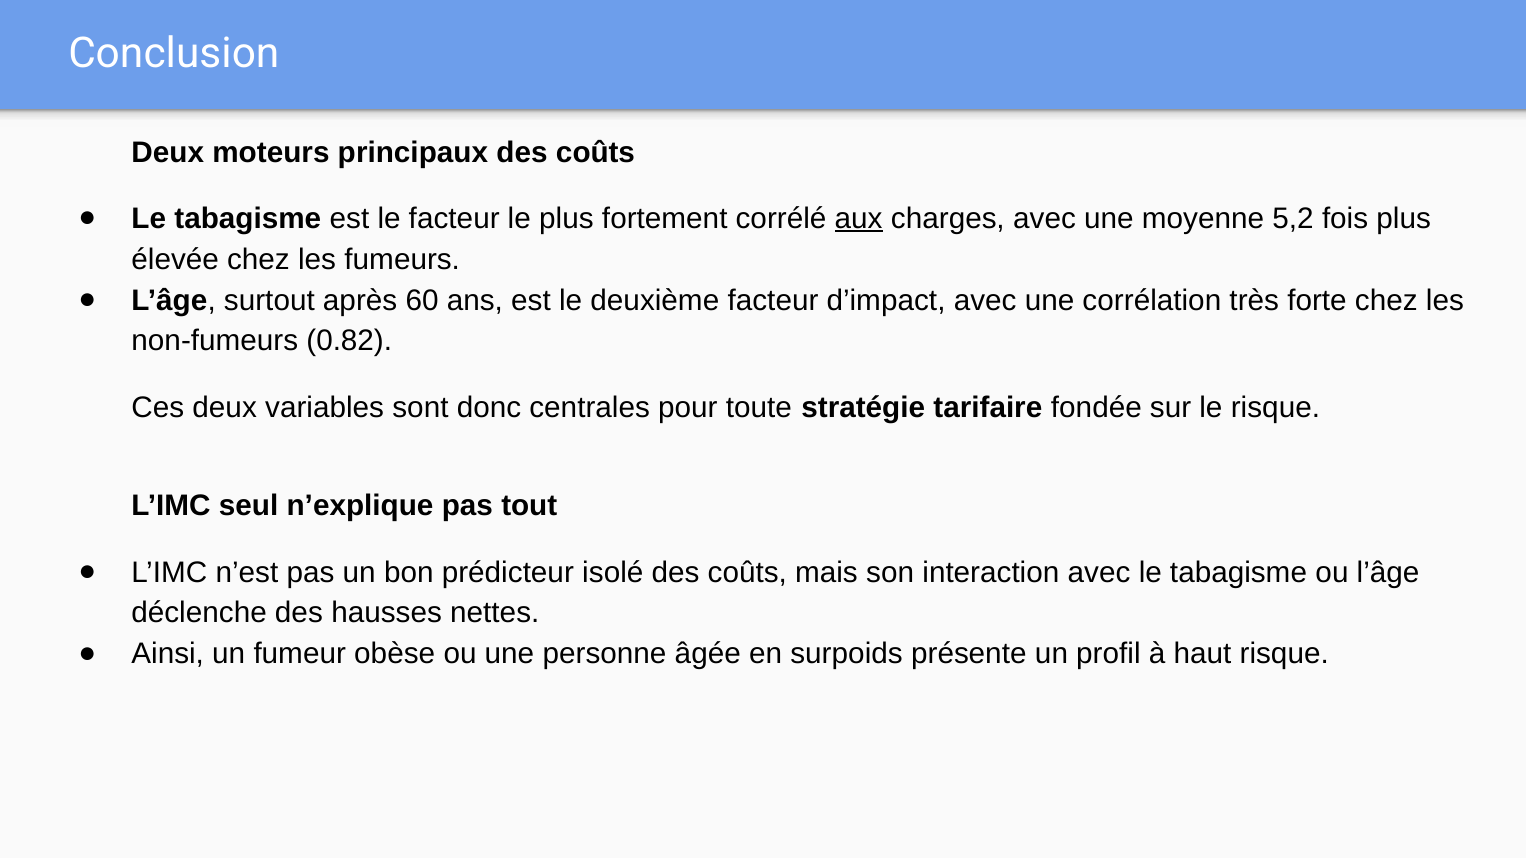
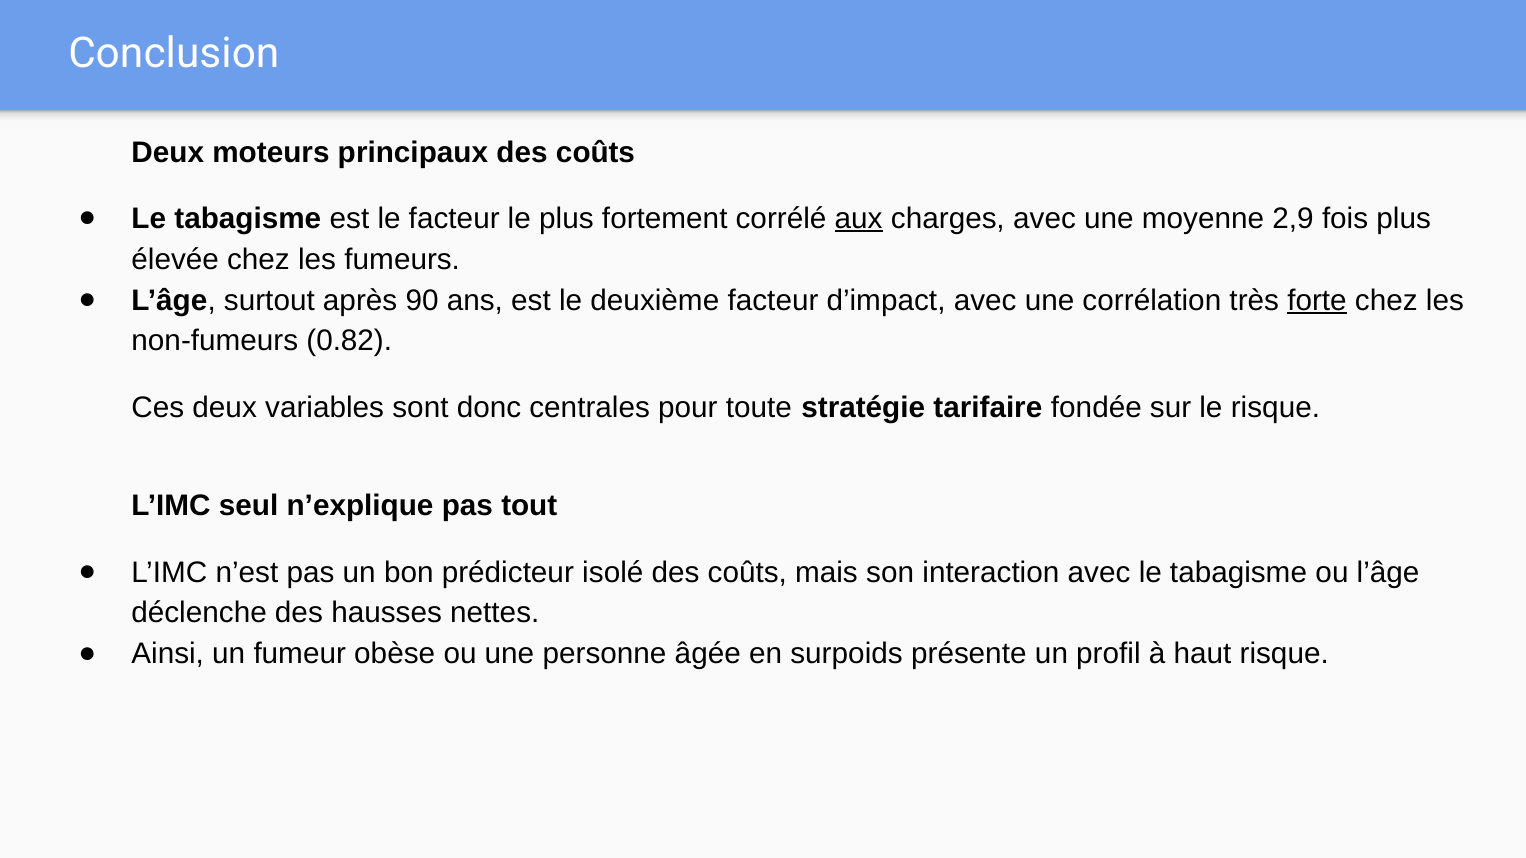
5,2: 5,2 -> 2,9 (1293, 219)
60: 60 -> 90 (422, 300)
forte underline: none -> present (1317, 300)
